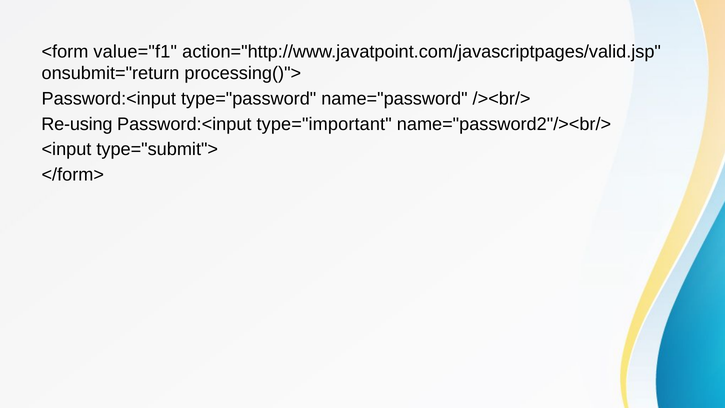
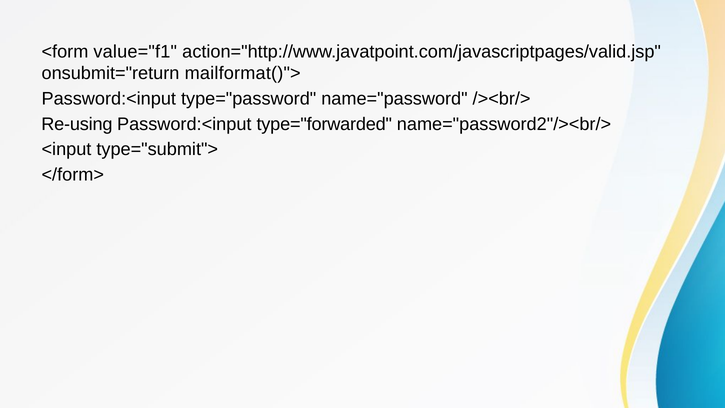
processing()">: processing()"> -> mailformat()"> (243, 73)
type="important: type="important -> type="forwarded (324, 124)
